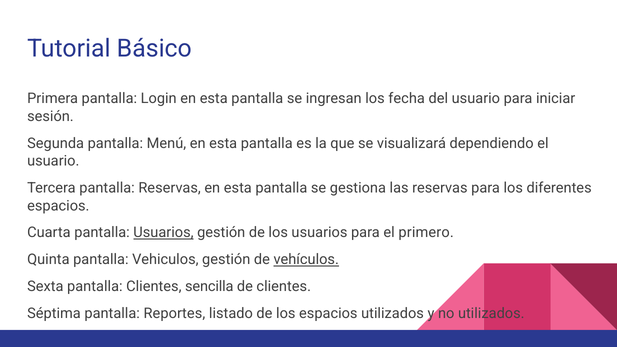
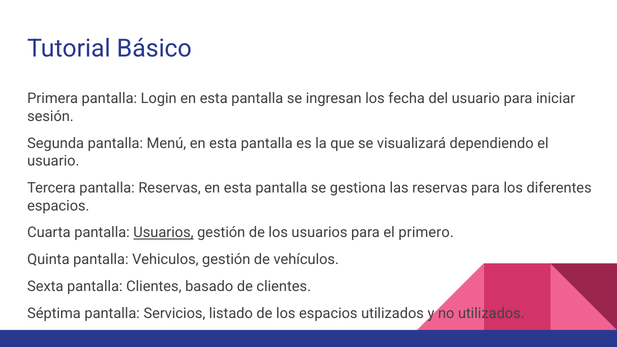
vehículos underline: present -> none (306, 260)
sencilla: sencilla -> basado (209, 287)
Reportes: Reportes -> Servicios (174, 314)
